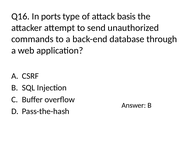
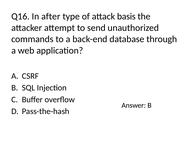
ports: ports -> after (51, 16)
